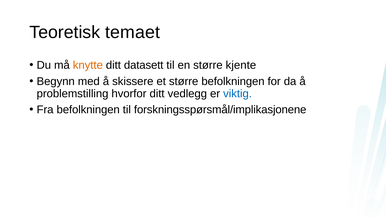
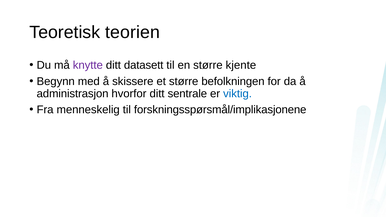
temaet: temaet -> teorien (133, 32)
knytte colour: orange -> purple (88, 65)
problemstilling: problemstilling -> administrasjon (73, 94)
vedlegg: vedlegg -> sentrale (187, 94)
Fra befolkningen: befolkningen -> menneskelig (88, 110)
